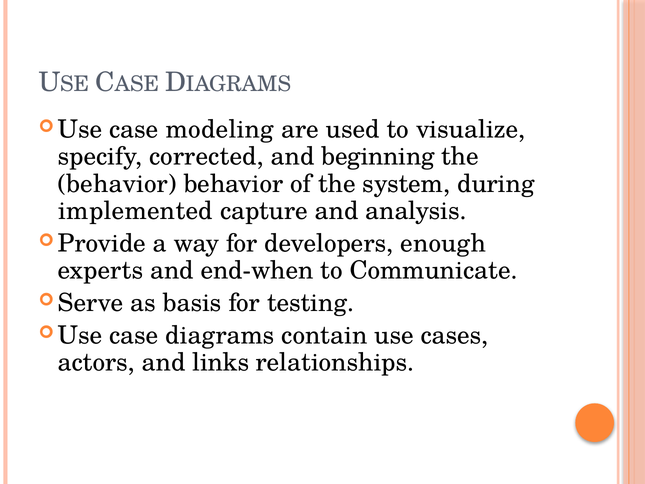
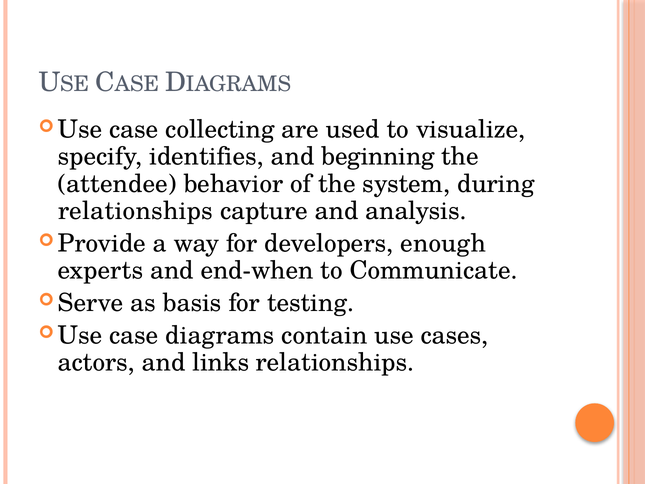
modeling: modeling -> collecting (220, 129)
corrected: corrected -> identifies (207, 157)
behavior: behavior -> attendee (117, 184)
implemented: implemented -> relationships (136, 211)
